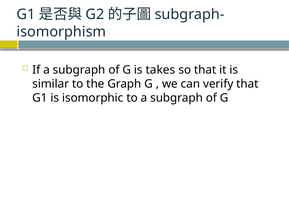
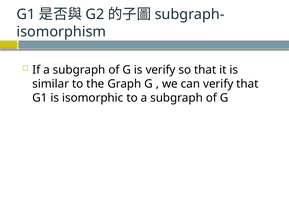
is takes: takes -> verify (161, 70)
